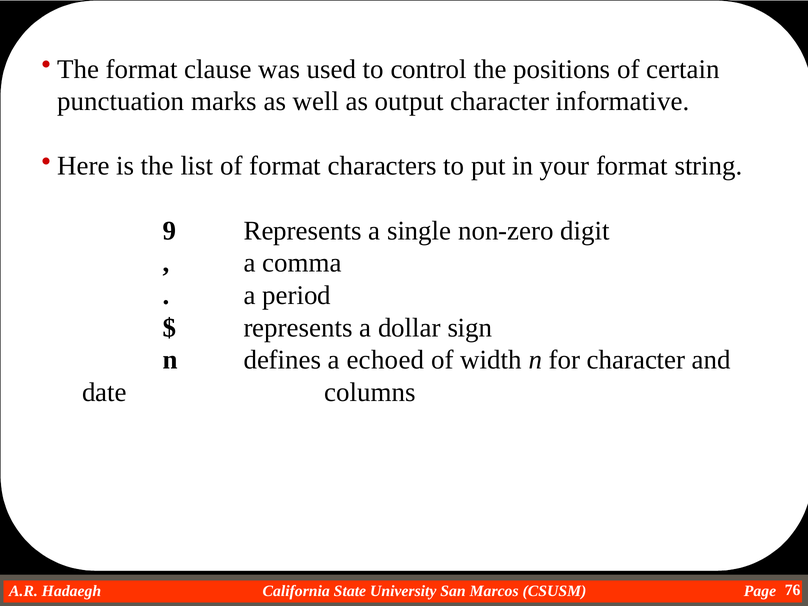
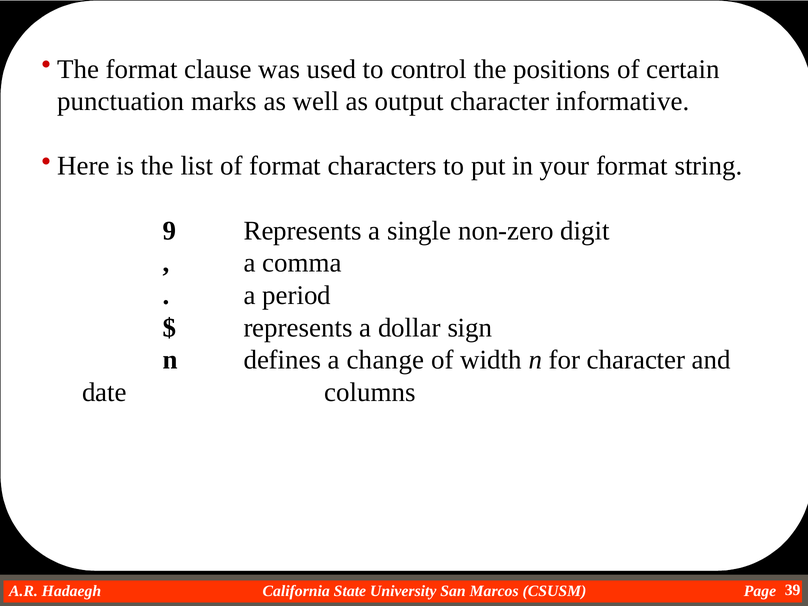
echoed: echoed -> change (385, 360)
76: 76 -> 39 (793, 590)
